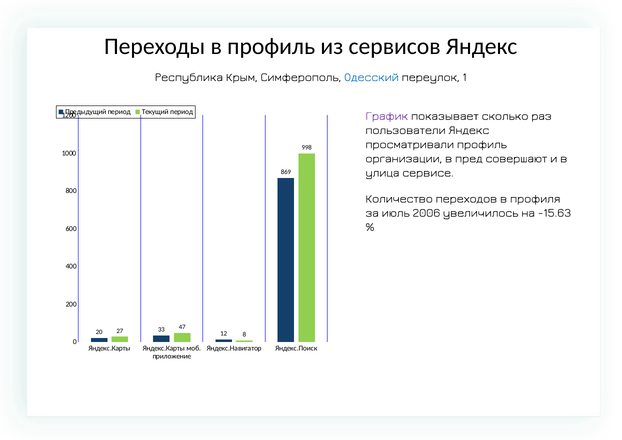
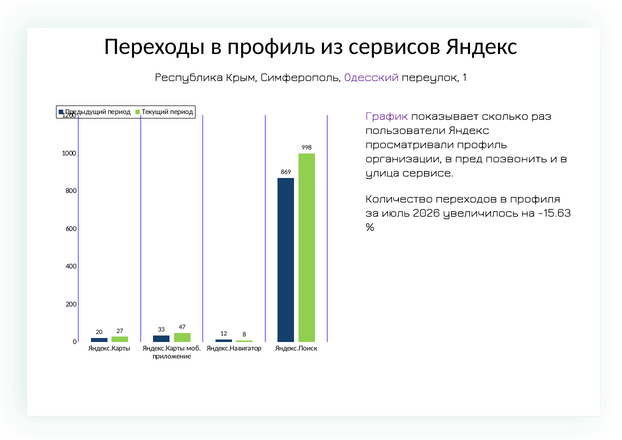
Одесский colour: blue -> purple (371, 77)
совершают: совершают -> позвонить (516, 158)
2006: 2006 -> 2026 (426, 213)
